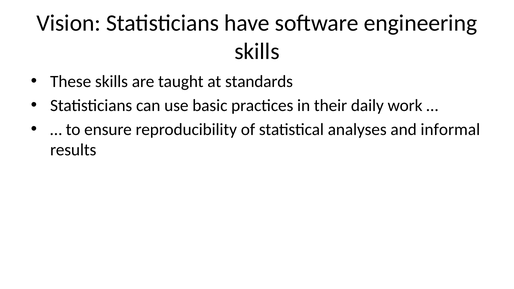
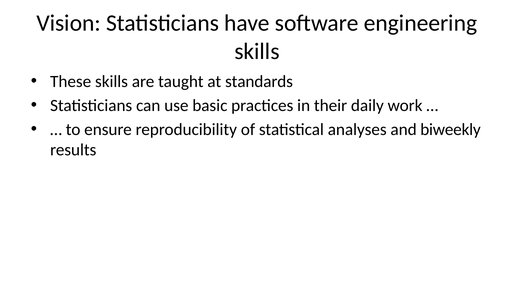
informal: informal -> biweekly (450, 129)
